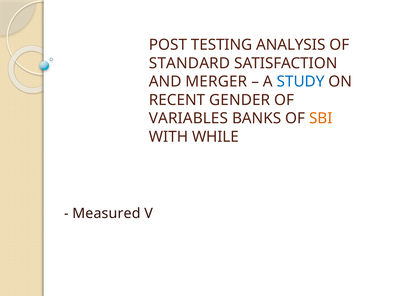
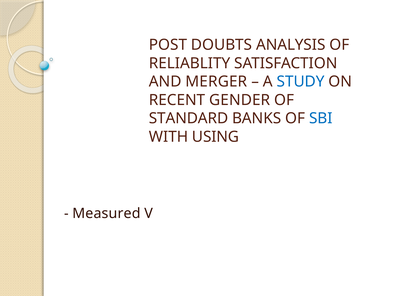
TESTING: TESTING -> DOUBTS (222, 45)
STANDARD: STANDARD -> RELIABLITY (190, 63)
VARIABLES: VARIABLES -> STANDARD (189, 118)
SBI colour: orange -> blue (321, 118)
WHILE: WHILE -> USING (215, 137)
